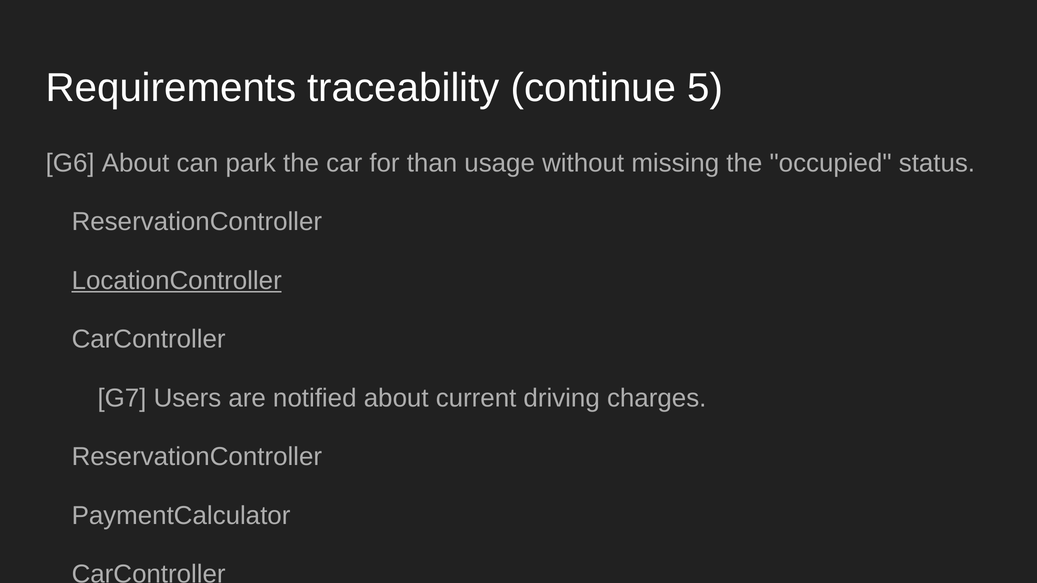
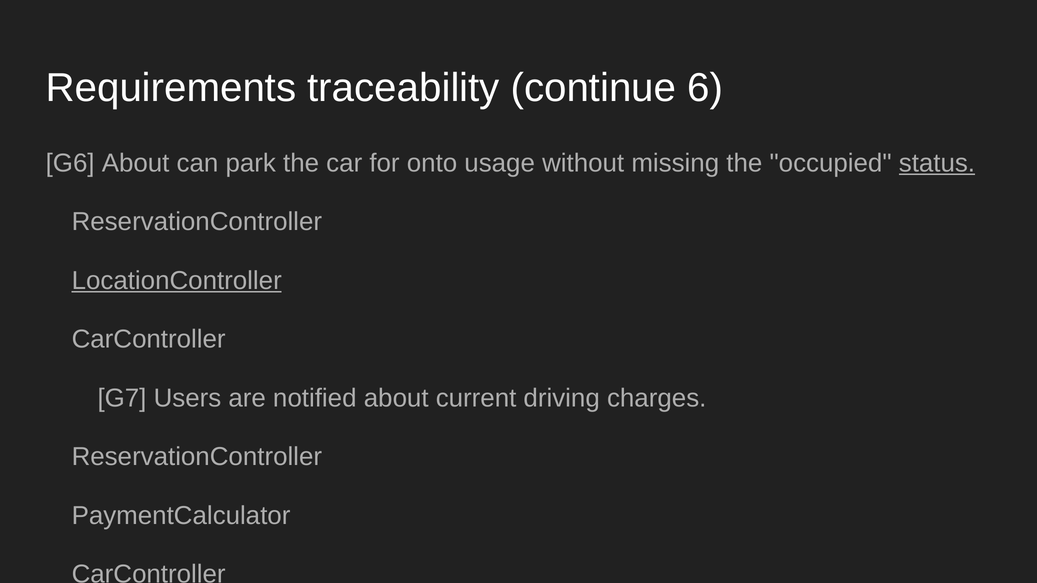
5: 5 -> 6 (705, 88)
than: than -> onto (432, 163)
status underline: none -> present (937, 163)
